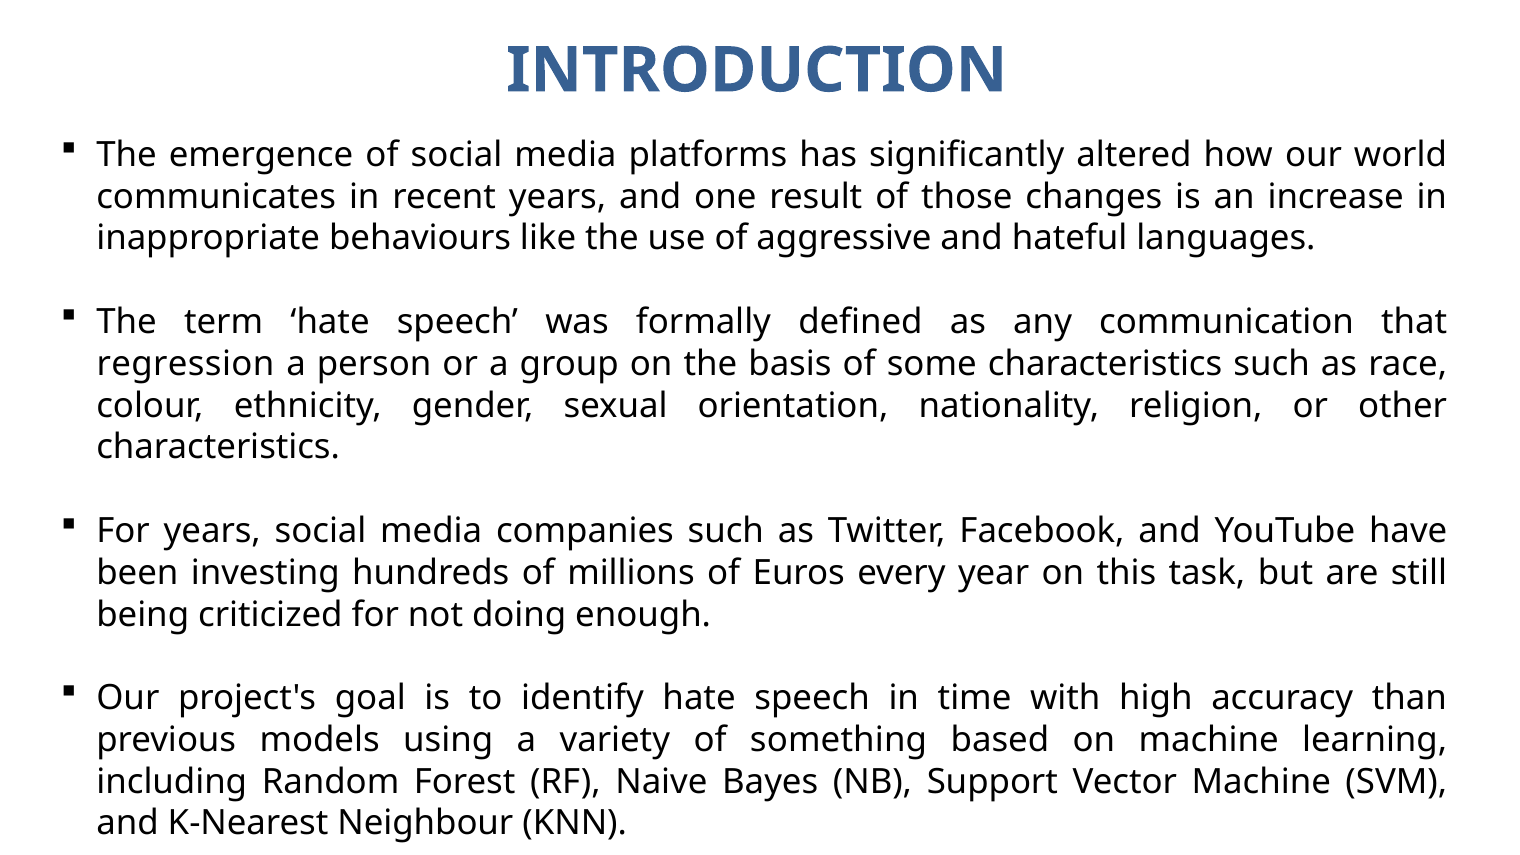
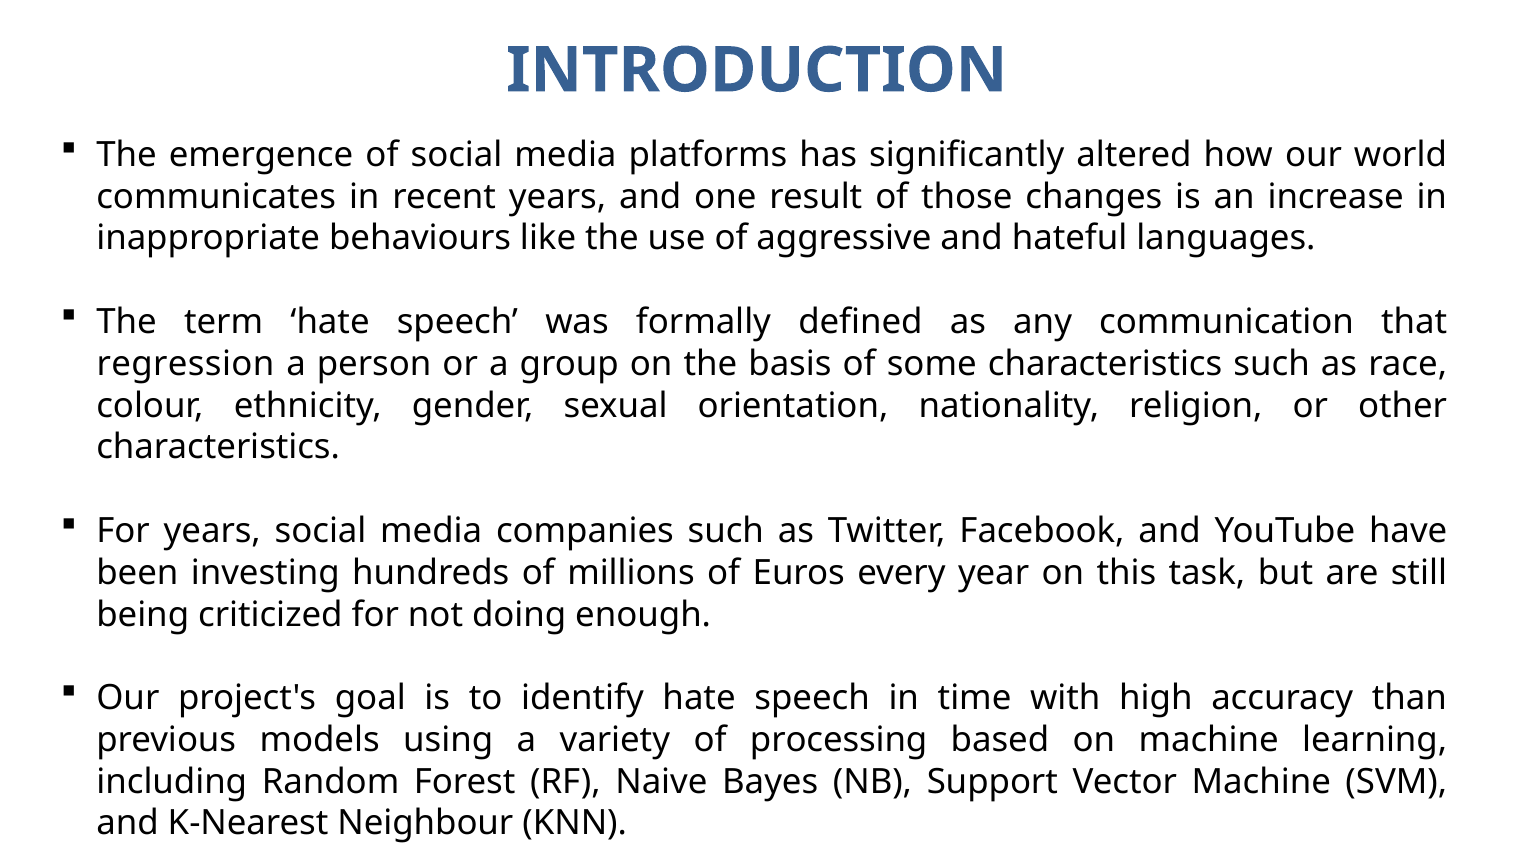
something: something -> processing (839, 740)
